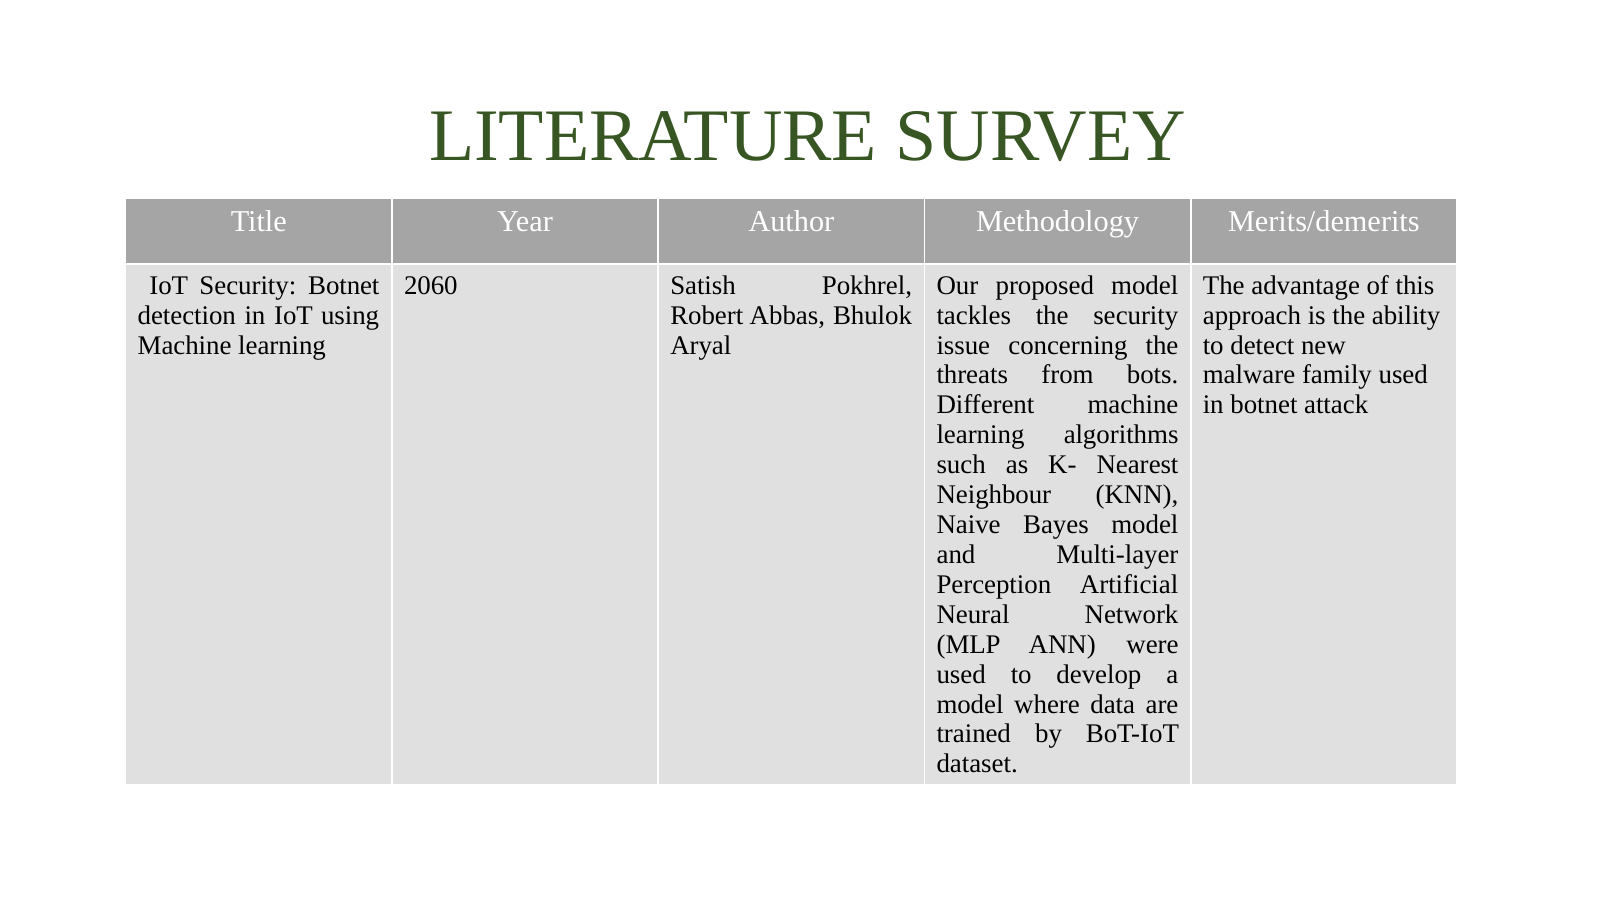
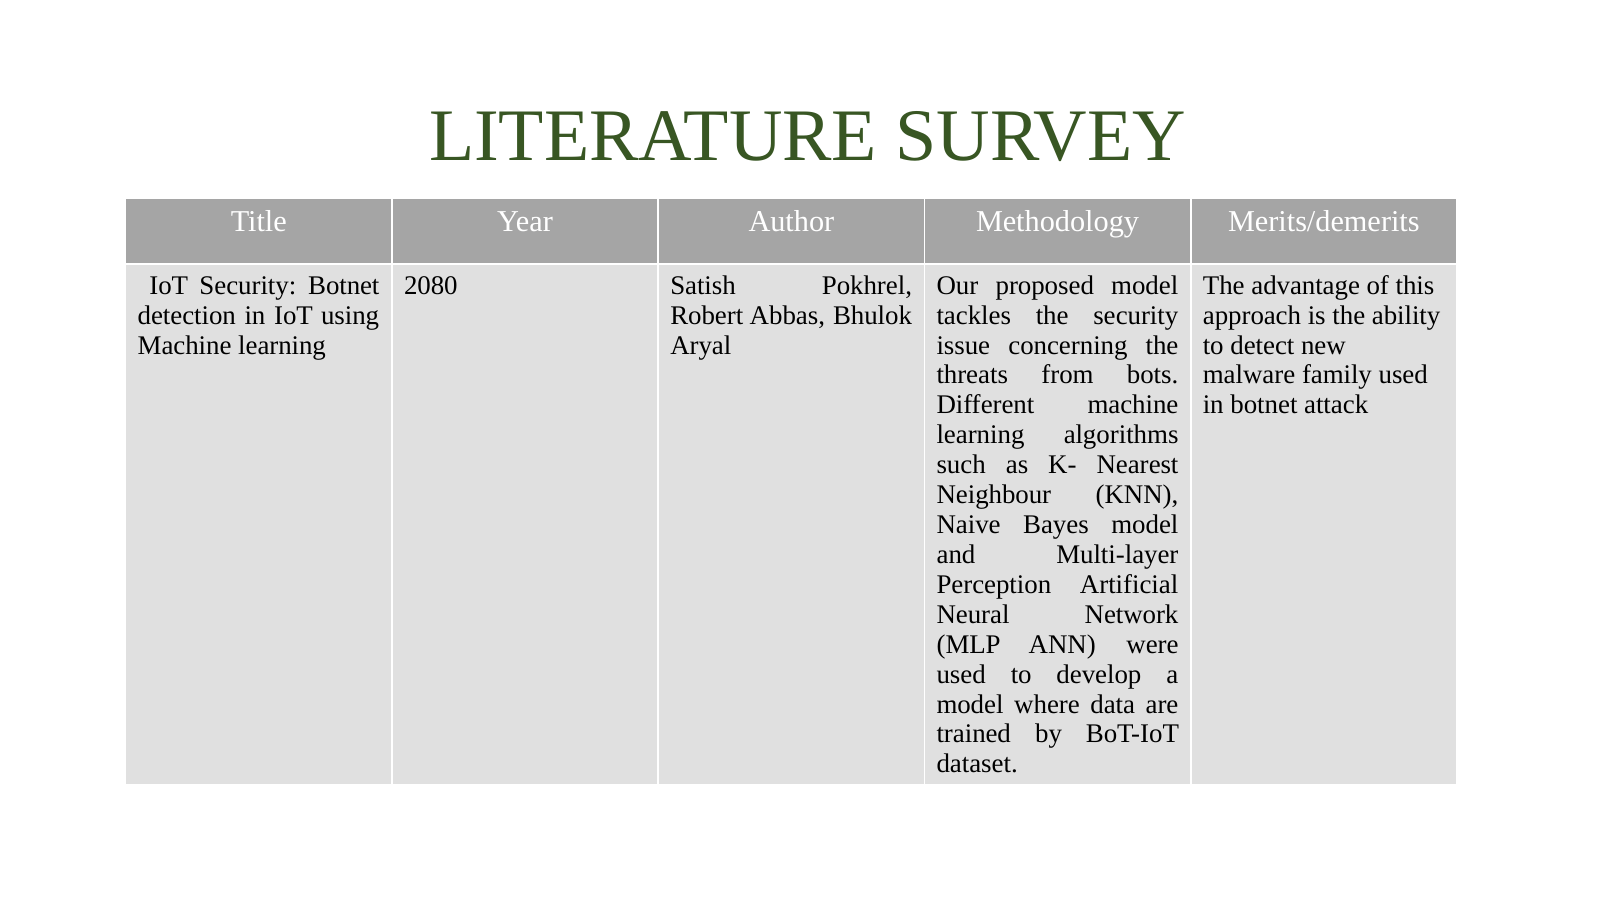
2060: 2060 -> 2080 (431, 285)
